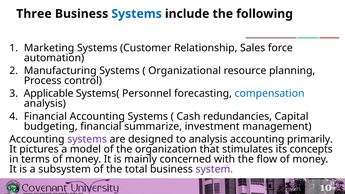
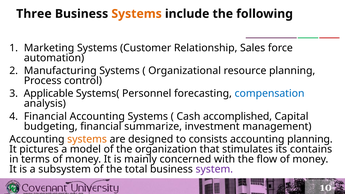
Systems colour: blue -> orange (137, 14)
redundancies: redundancies -> accomplished (238, 116)
systems colour: purple -> orange (87, 139)
to analysis: analysis -> consists (208, 139)
accounting primarily: primarily -> planning (310, 139)
concepts: concepts -> contains (311, 149)
